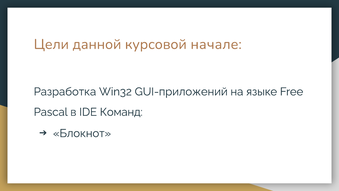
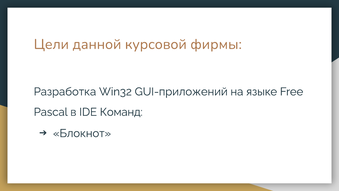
начале: начале -> фирмы (216, 44)
